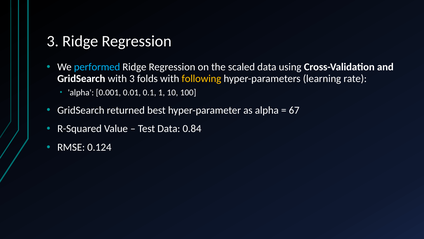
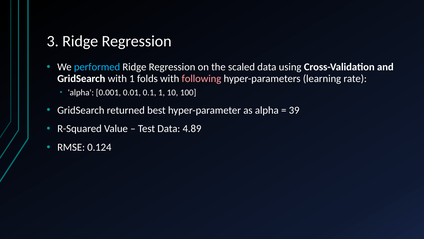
with 3: 3 -> 1 (132, 78)
following colour: yellow -> pink (201, 78)
67: 67 -> 39 (294, 110)
0.84: 0.84 -> 4.89 (192, 129)
